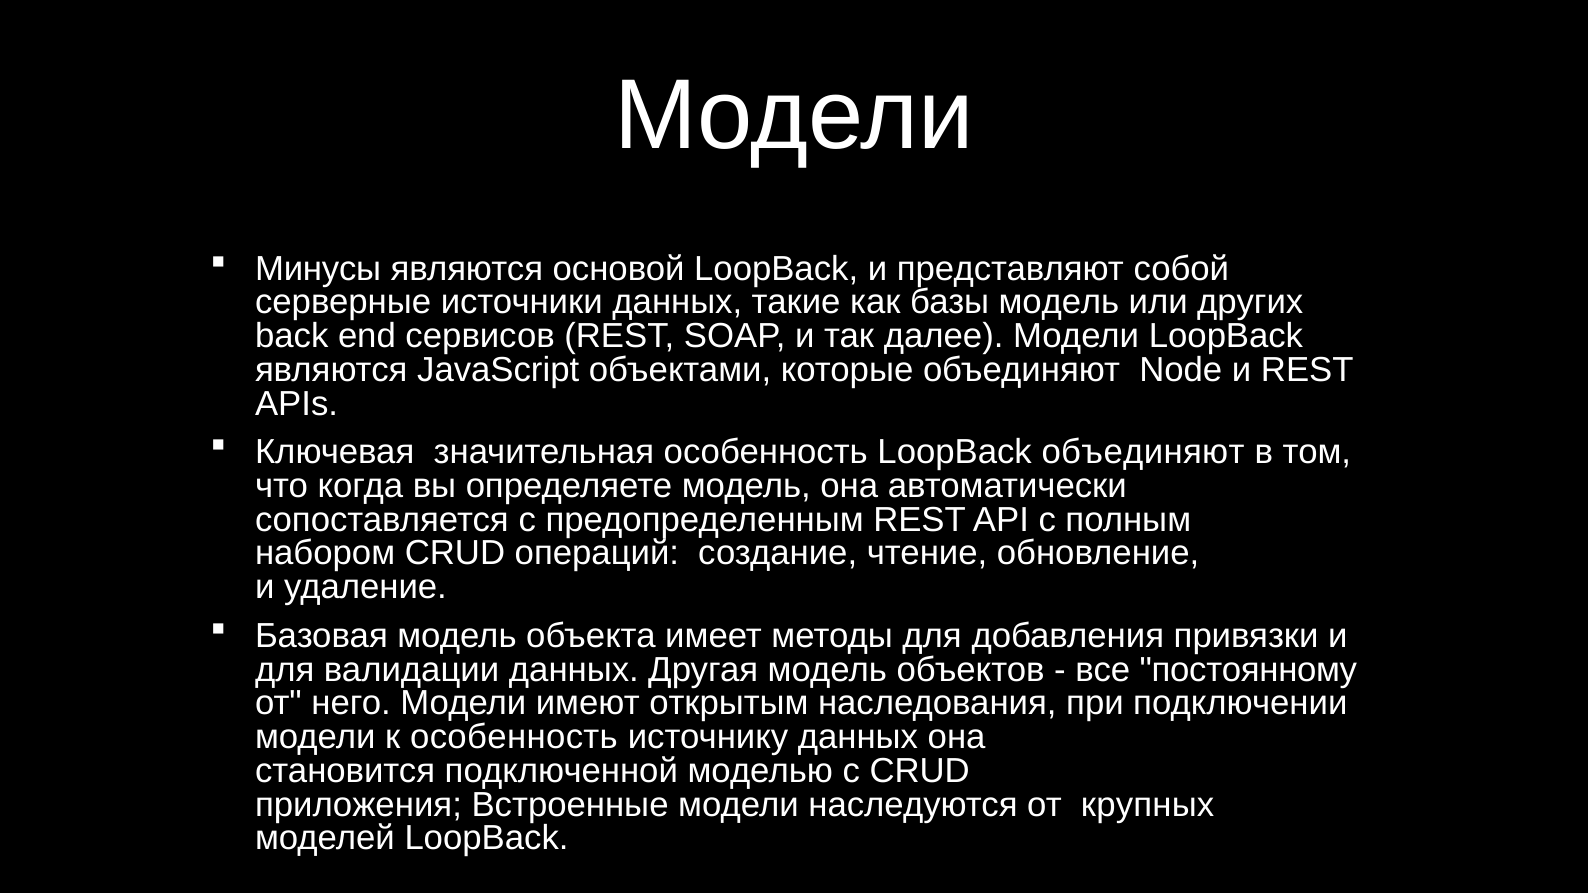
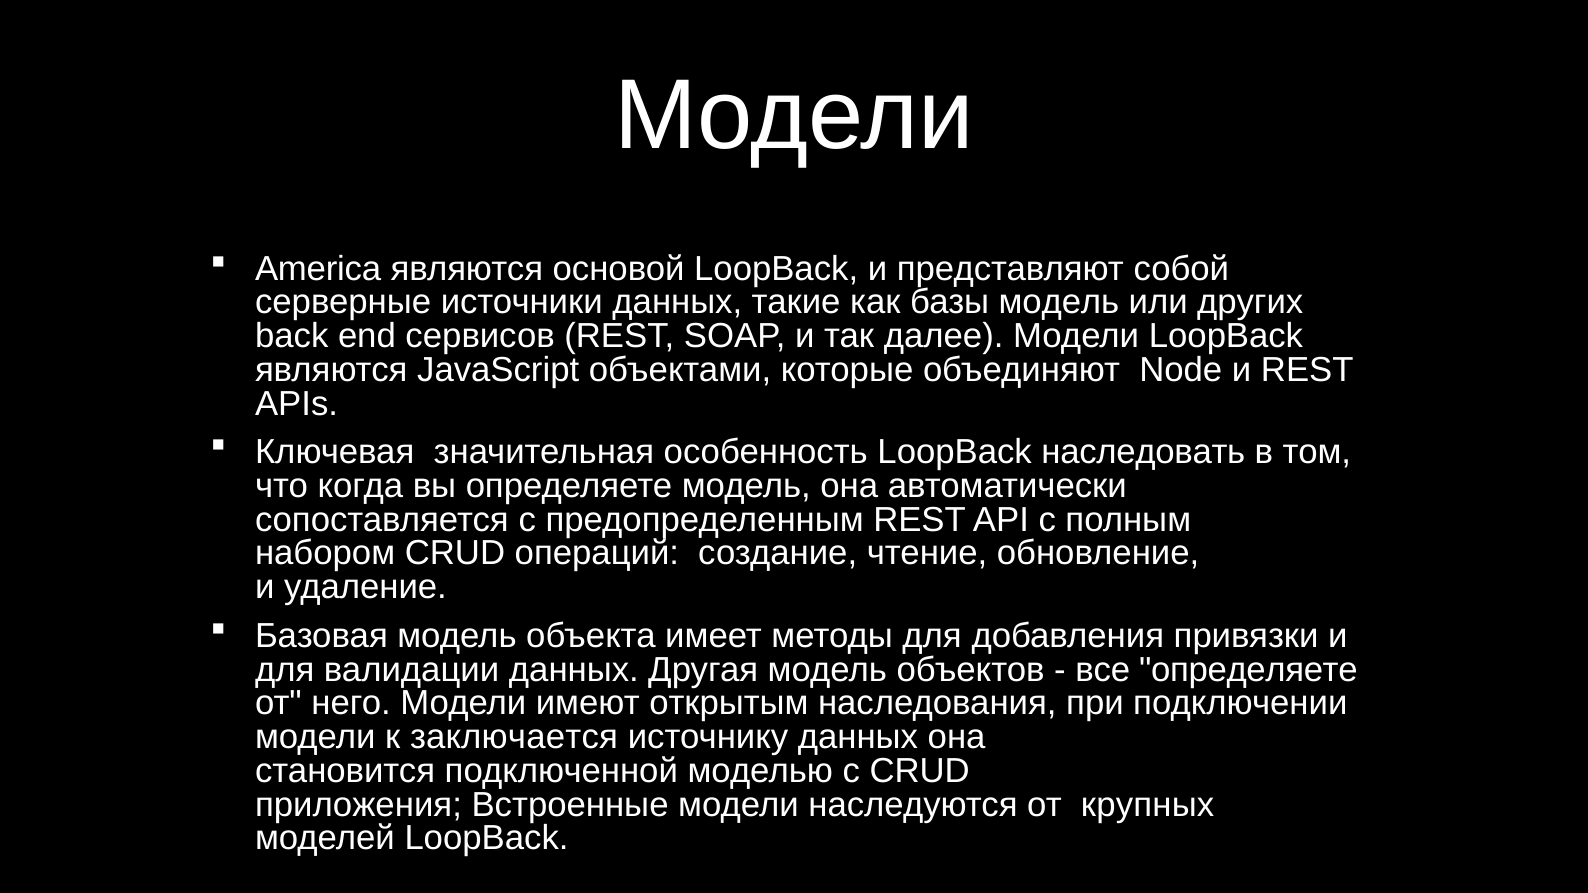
Минусы: Минусы -> America (318, 269)
LoopBack объединяют: объединяют -> наследовать (1143, 452)
все постоянному: постоянному -> определяете (1248, 670)
к особенность: особенность -> заключается (514, 737)
